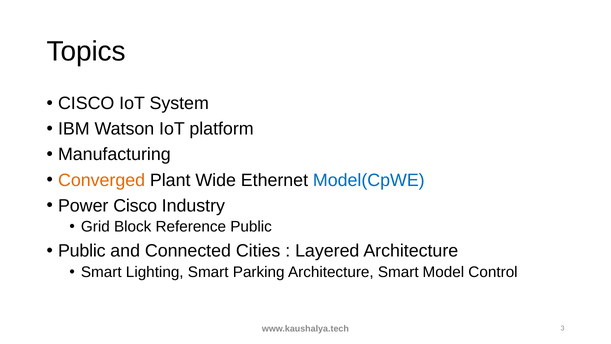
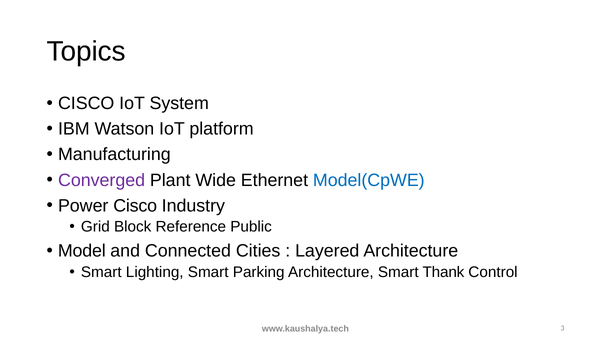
Converged colour: orange -> purple (102, 180)
Public: Public -> Model (82, 251)
Model: Model -> Thank (443, 272)
